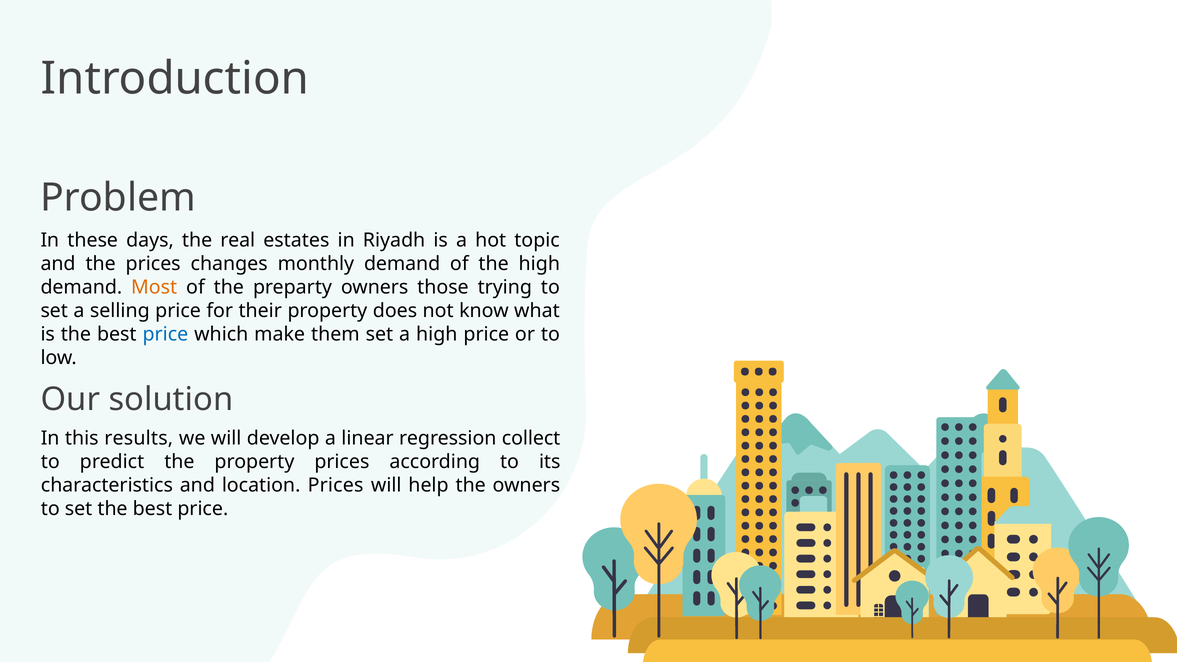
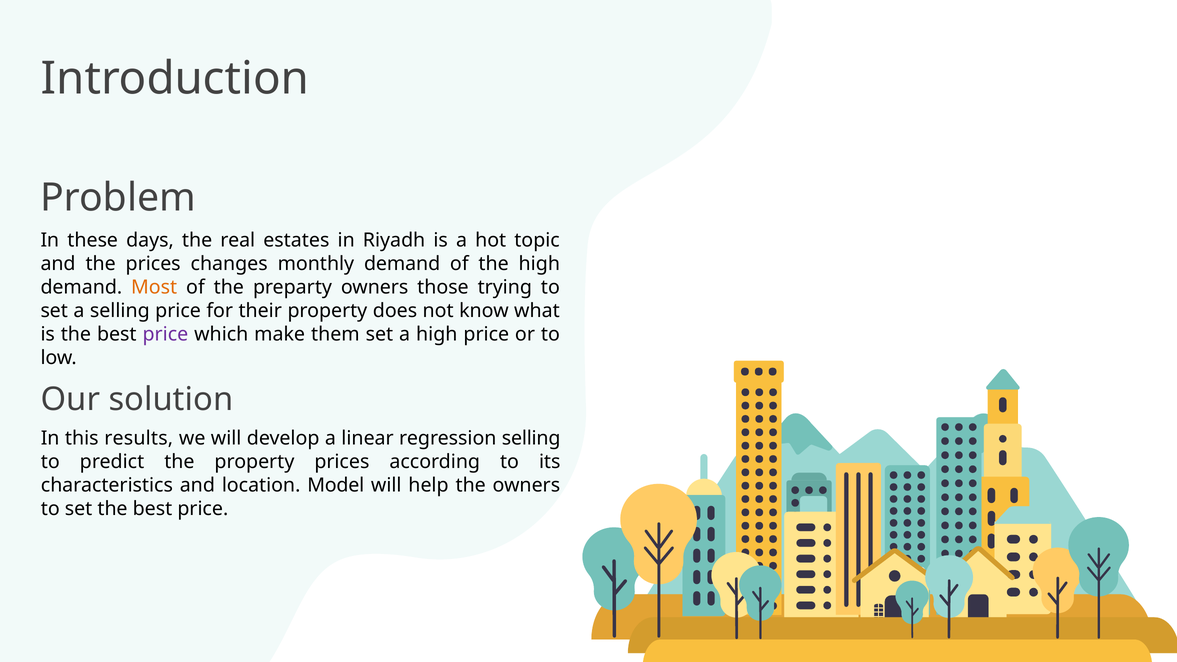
price colour: blue -> purple (165, 334)
regression collect: collect -> selling (531, 438)
location Prices: Prices -> Model (336, 486)
